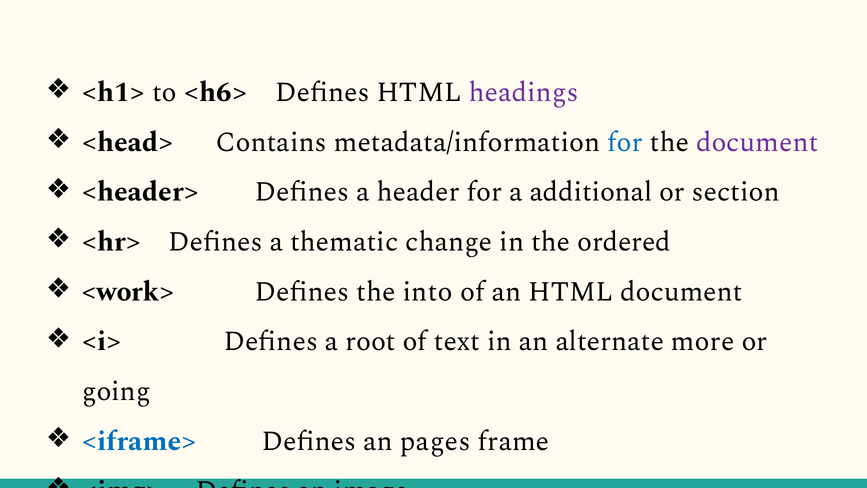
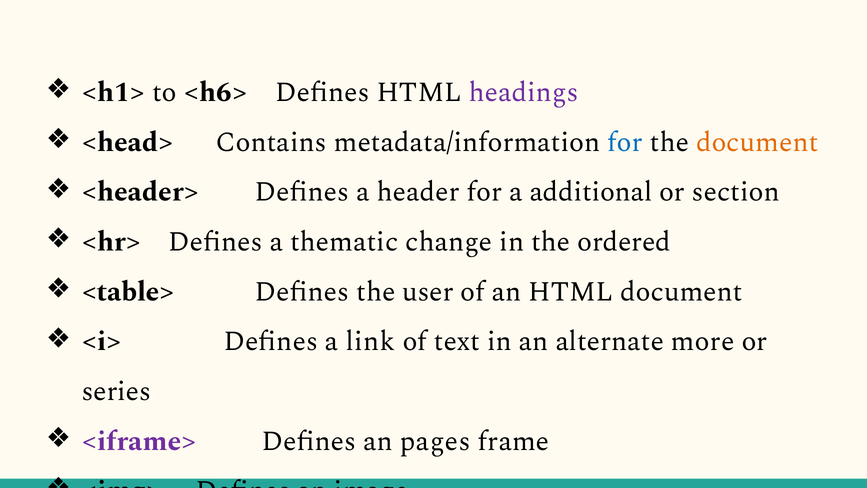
document colour: purple -> orange (757, 142)
<work>: <work> -> <table> (128, 291)
into: into -> user (428, 291)
root: root -> link (370, 341)
going: going -> series (116, 391)
<iframe> colour: blue -> purple (139, 441)
